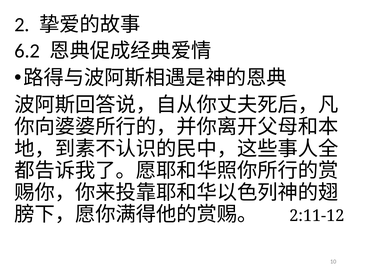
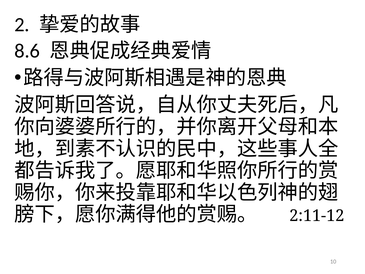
6.2: 6.2 -> 8.6 (27, 51)
